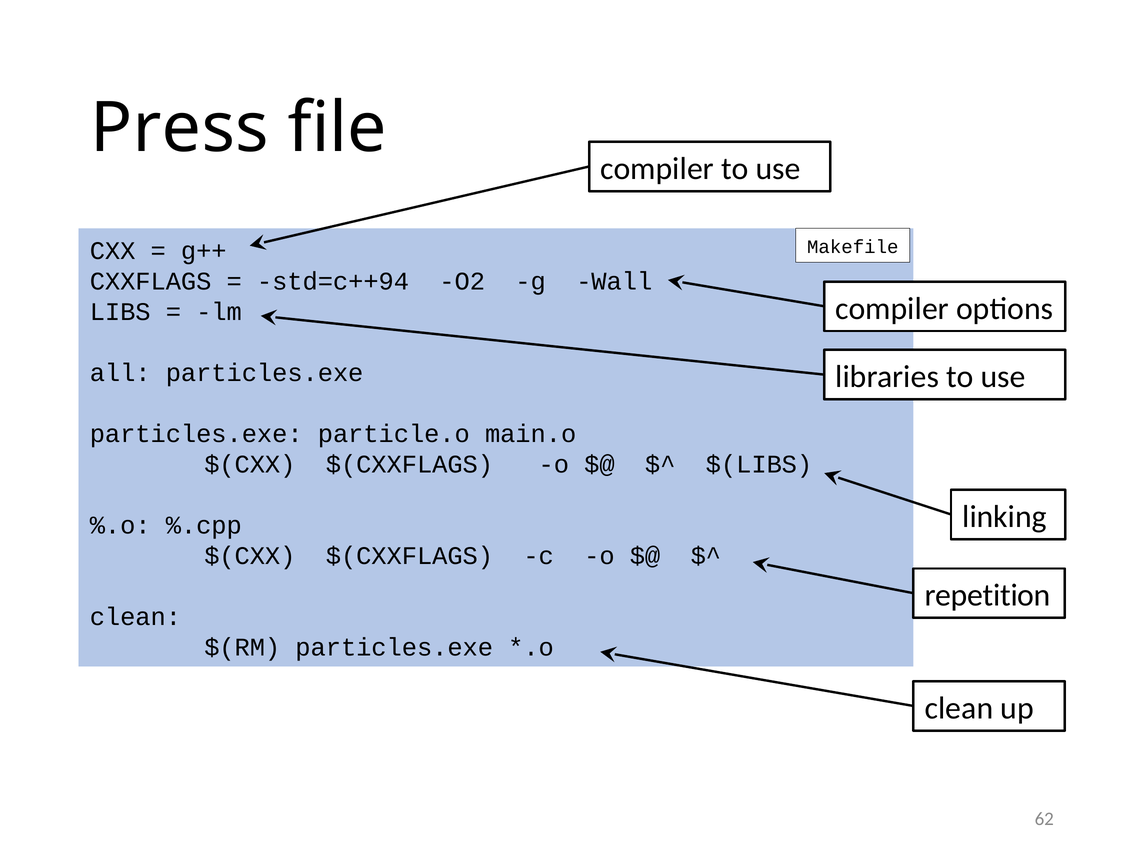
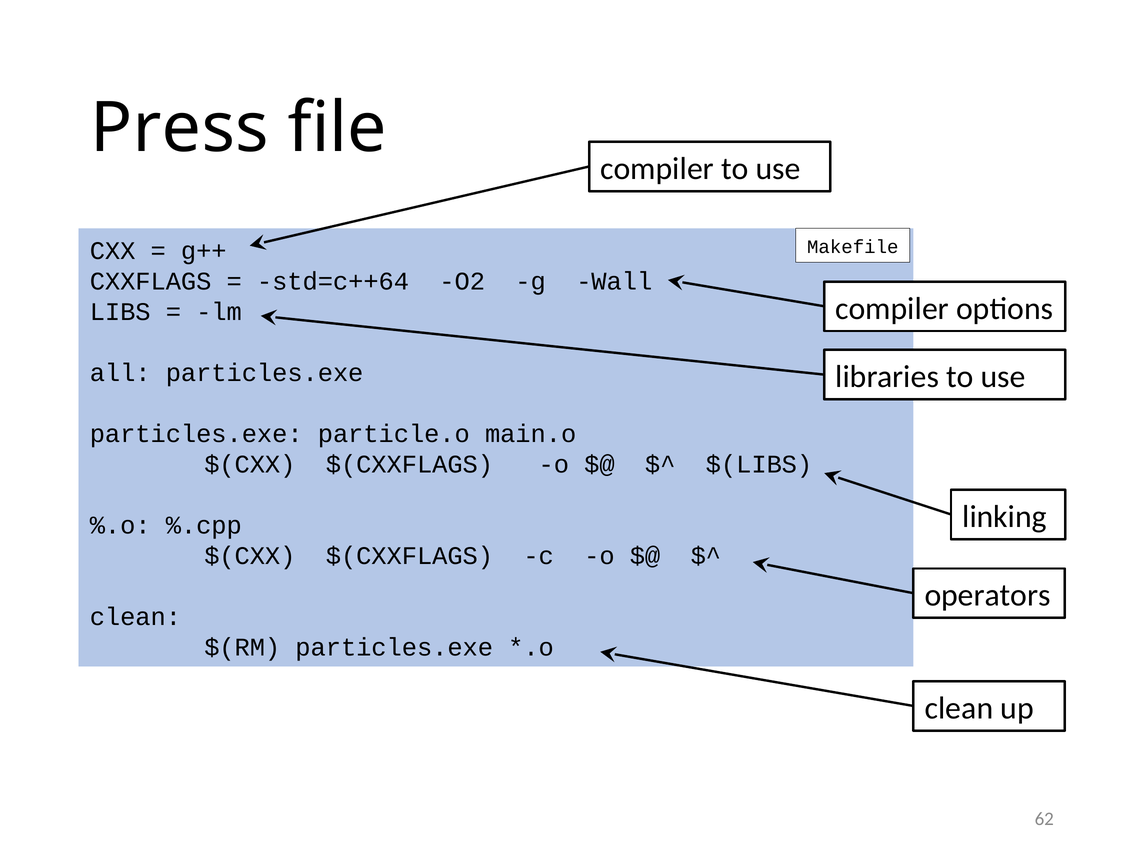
std=c++94: std=c++94 -> std=c++64 (333, 281)
repetition: repetition -> operators (988, 595)
